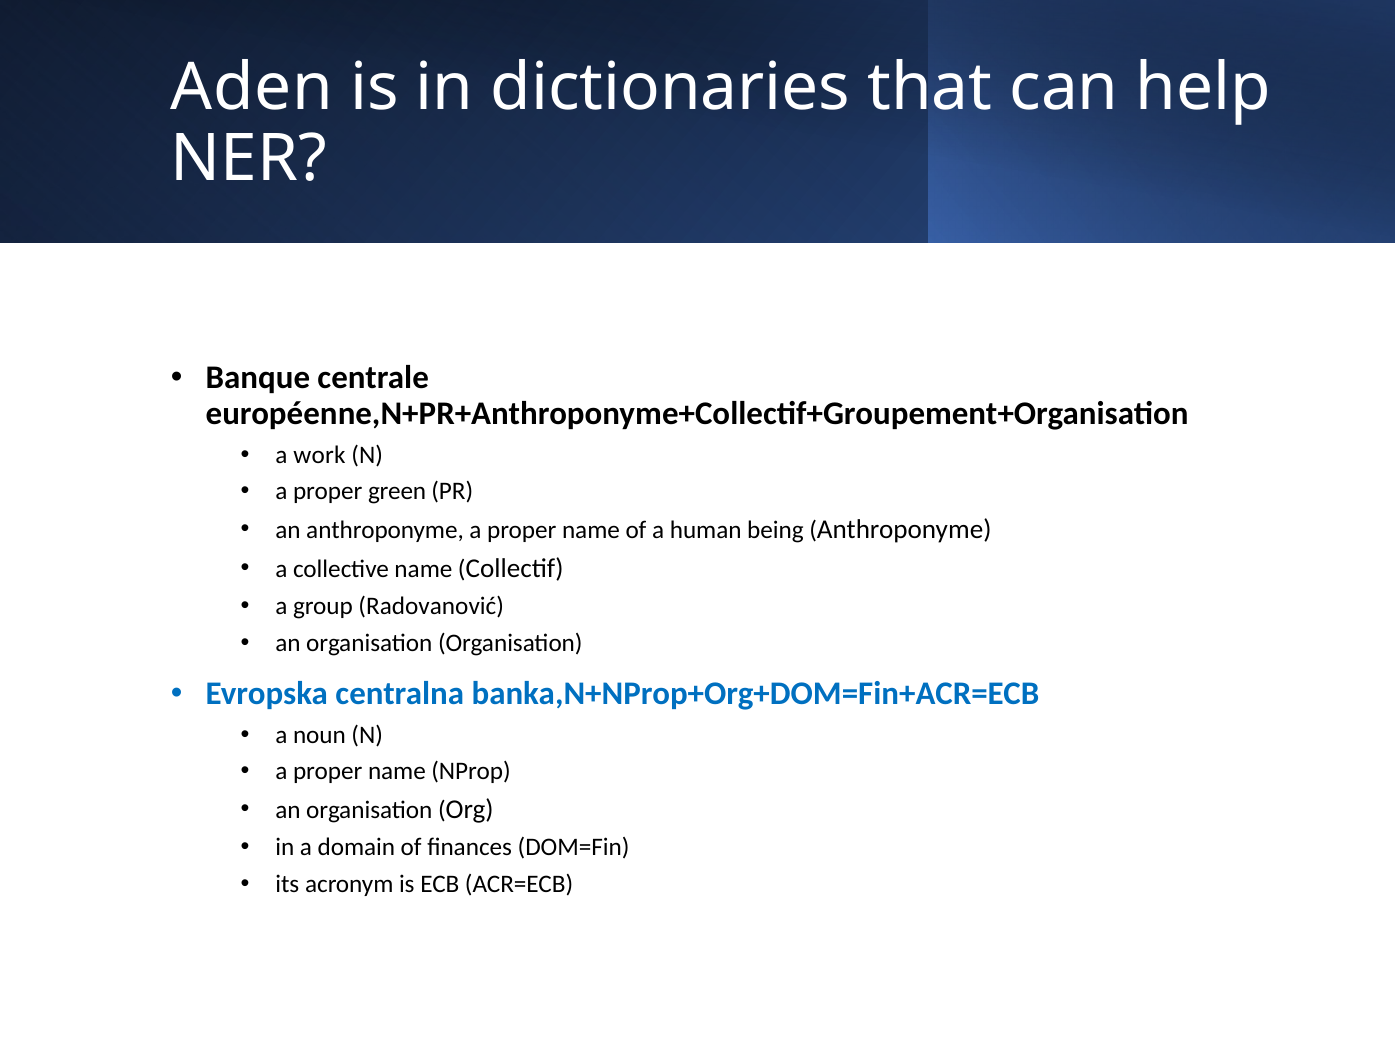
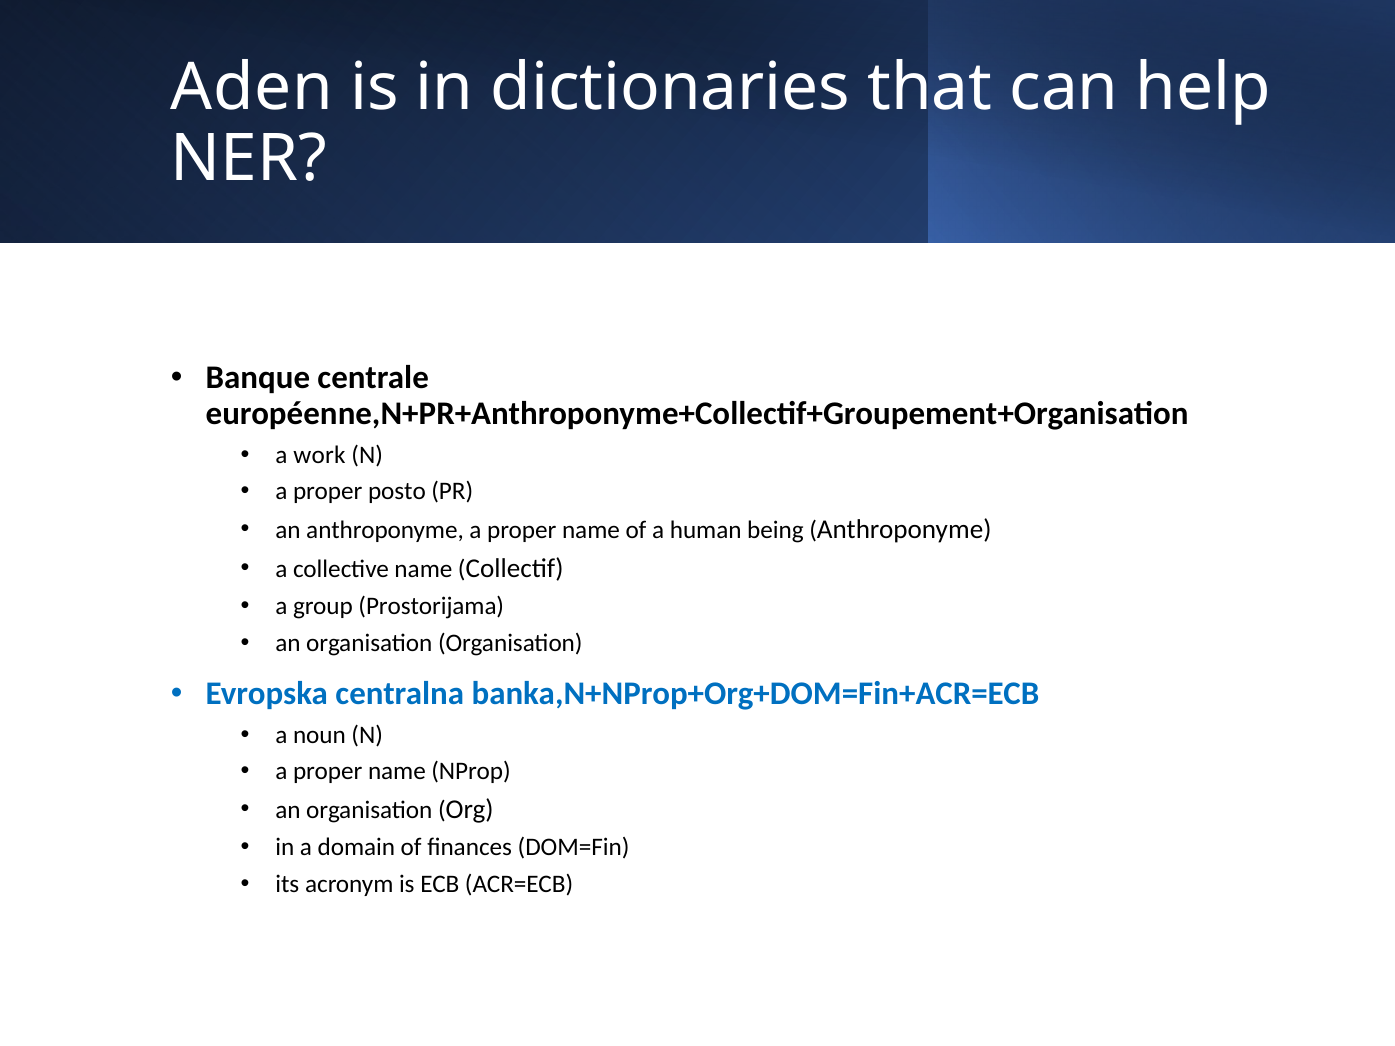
green: green -> posto (397, 492)
Radovanović: Radovanović -> Prostorijama (431, 606)
